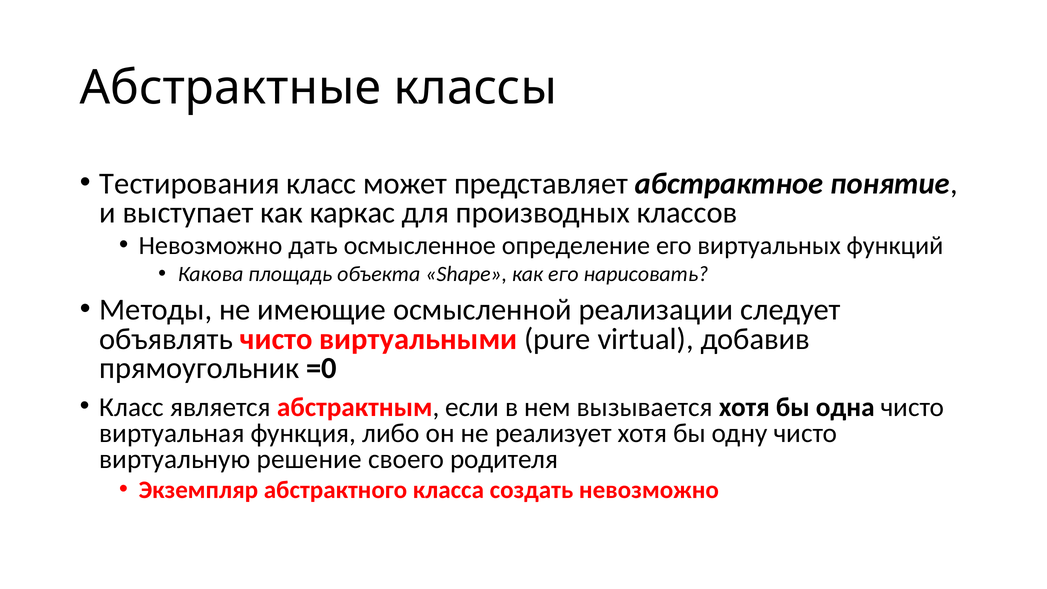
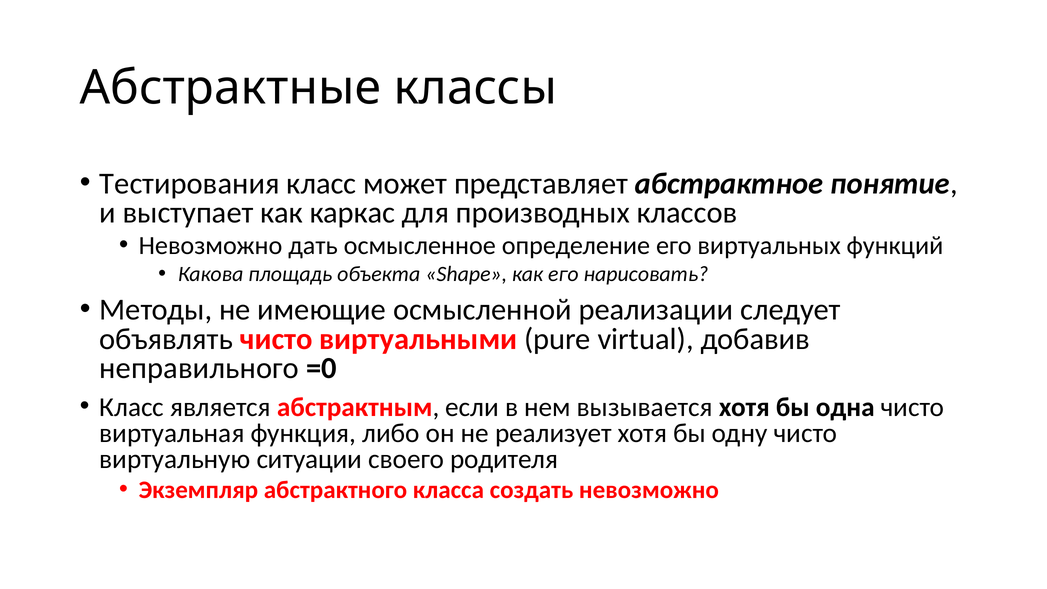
прямоугольник: прямоугольник -> неправильного (199, 368)
решение: решение -> ситуации (309, 459)
